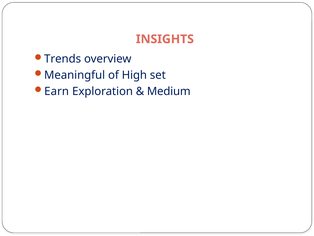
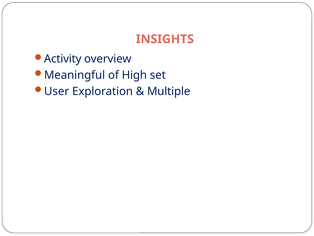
Trends: Trends -> Activity (63, 59)
Earn: Earn -> User (57, 91)
Medium: Medium -> Multiple (169, 91)
